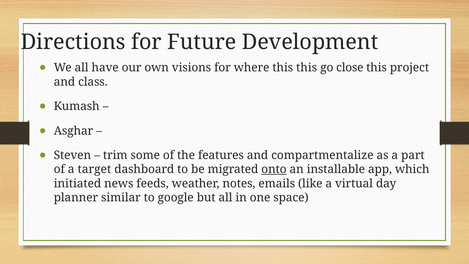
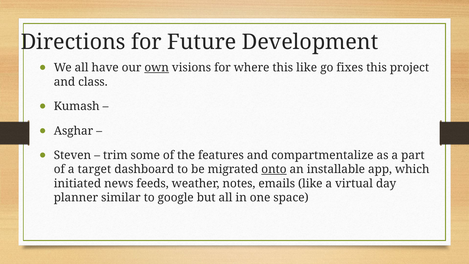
own underline: none -> present (157, 68)
this this: this -> like (307, 68)
close: close -> fixes (350, 68)
